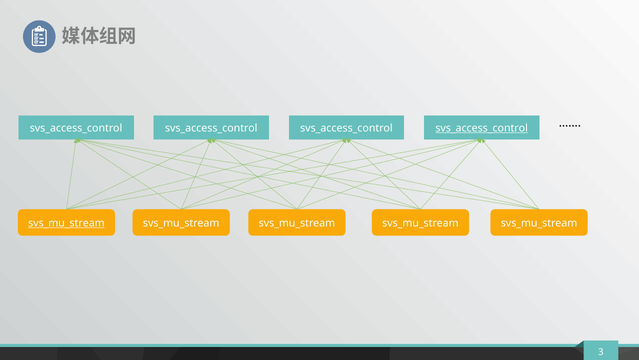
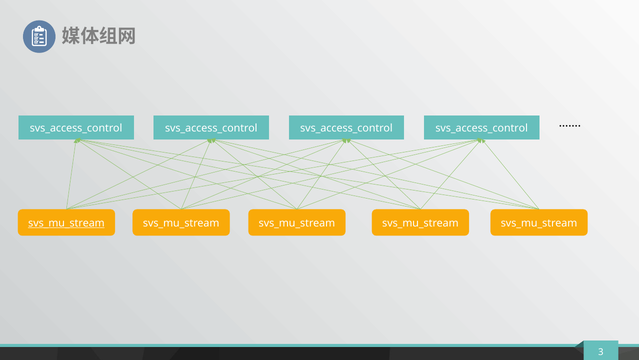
svs_access_control underline: present -> none (482, 128)
